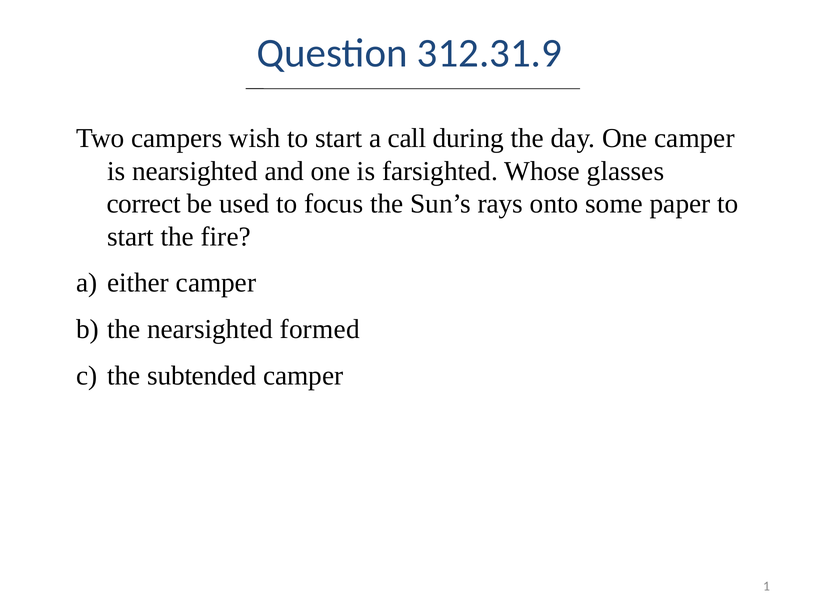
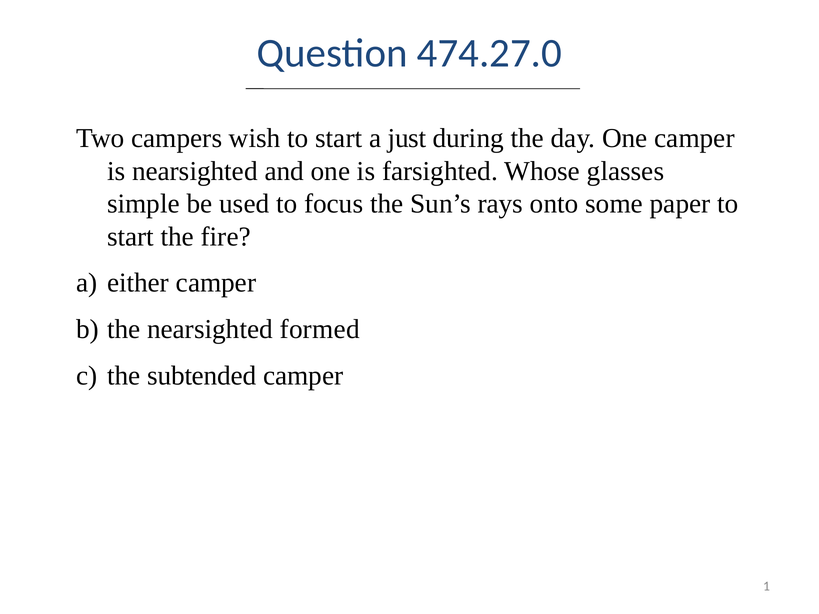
312.31.9: 312.31.9 -> 474.27.0 (489, 53)
call: call -> just (407, 138)
correct: correct -> simple (143, 204)
